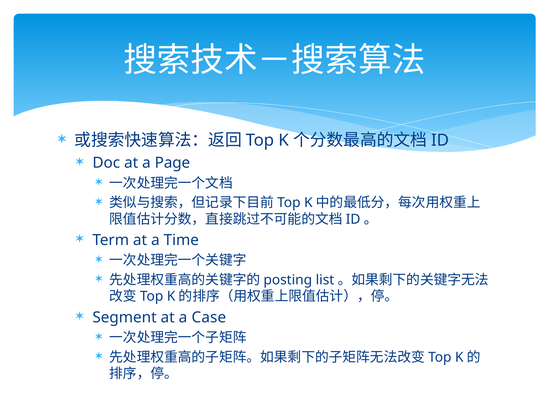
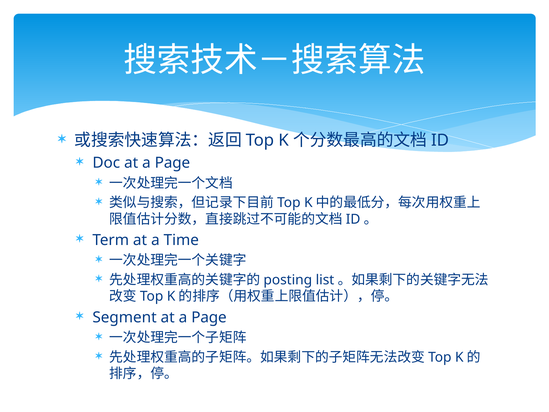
Segment at a Case: Case -> Page (209, 317)
